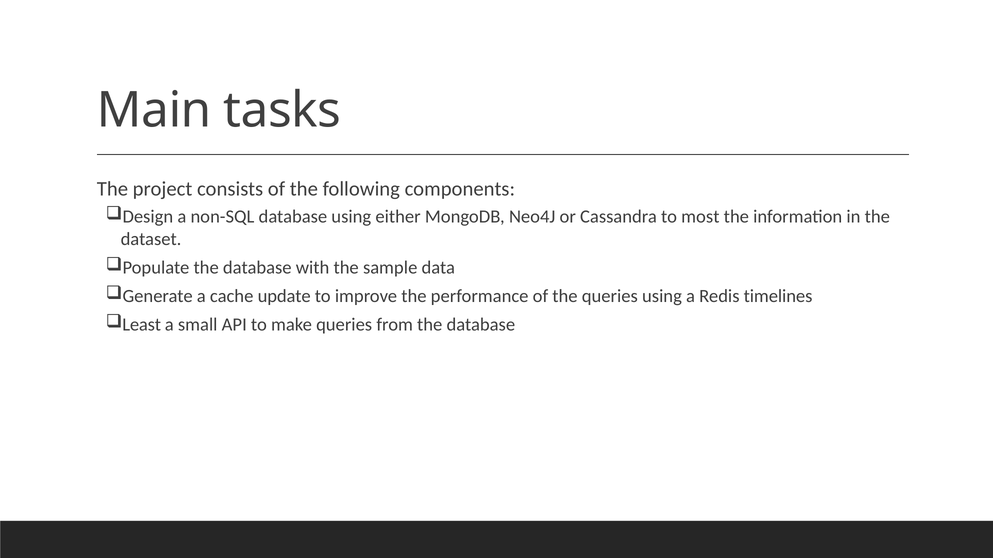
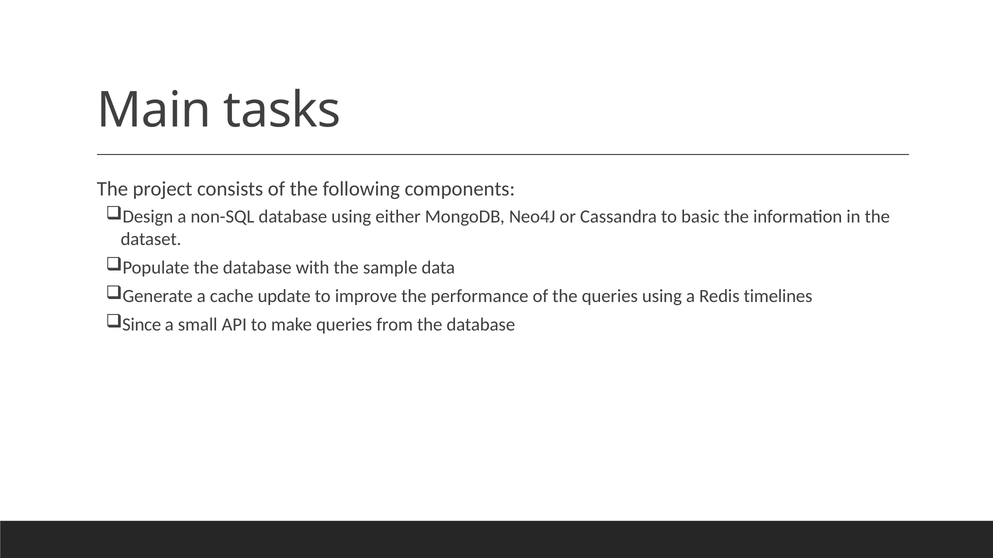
most: most -> basic (700, 217)
Least: Least -> Since (142, 325)
